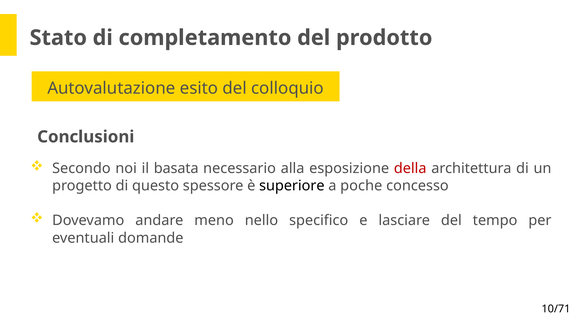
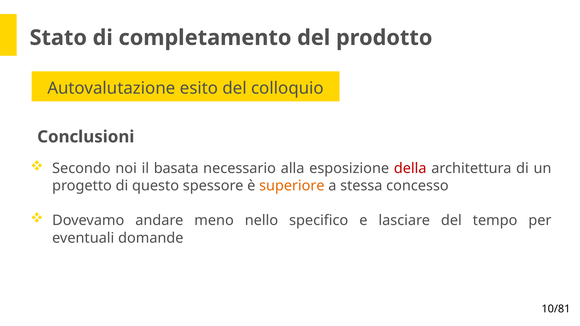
superiore colour: black -> orange (292, 186)
poche: poche -> stessa (361, 186)
10/71: 10/71 -> 10/81 (556, 309)
